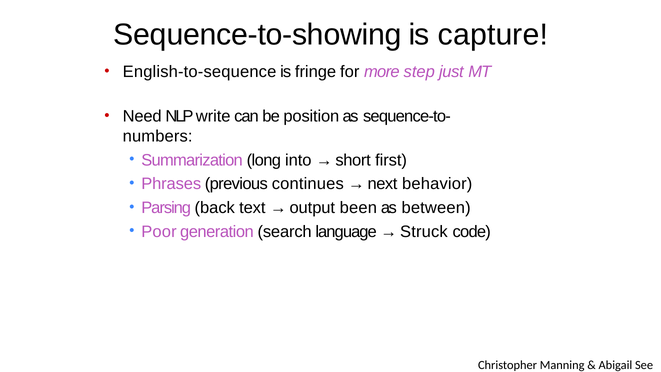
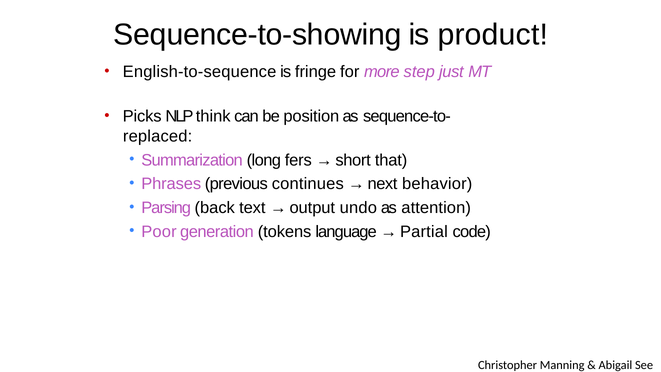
capture: capture -> product (493, 35)
Need: Need -> Picks (142, 116)
write: write -> think (213, 116)
numbers: numbers -> replaced (158, 136)
into: into -> fers (298, 160)
first: first -> that (391, 160)
been: been -> undo (358, 208)
between: between -> attention (436, 208)
search: search -> tokens (285, 231)
Struck: Struck -> Partial (424, 231)
